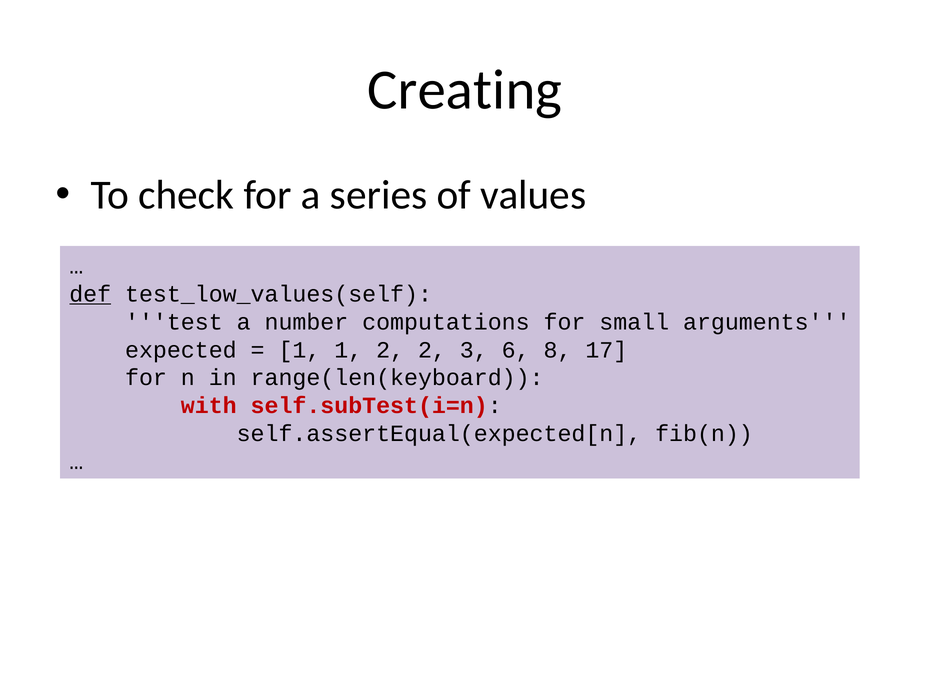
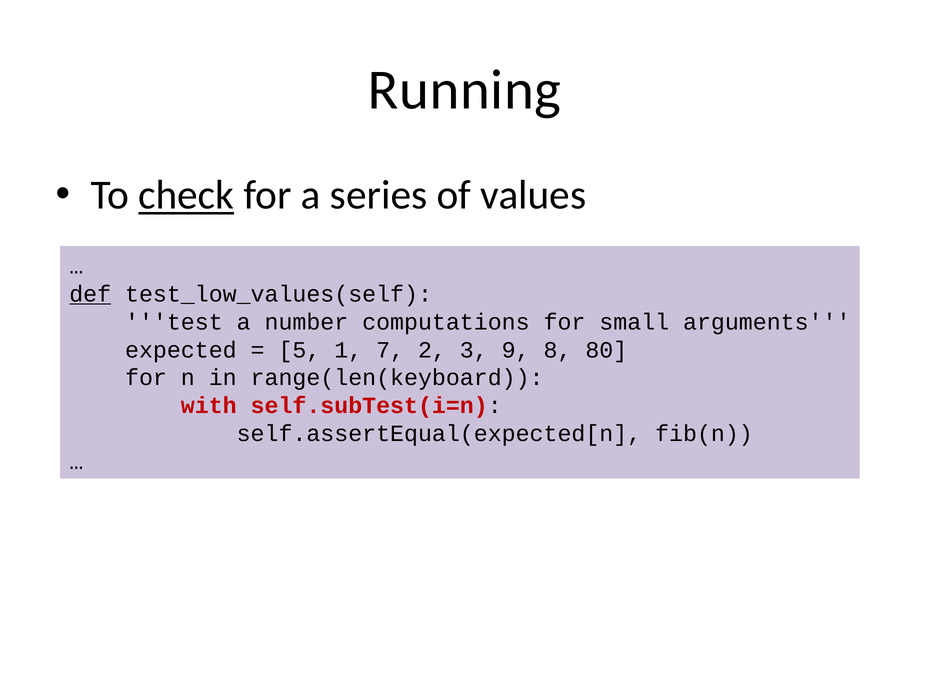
Creating: Creating -> Running (465, 90)
check underline: none -> present (186, 195)
1: 1 -> 5 (299, 350)
1 2: 2 -> 7 (390, 350)
6: 6 -> 9 (516, 350)
17: 17 -> 80 (606, 350)
